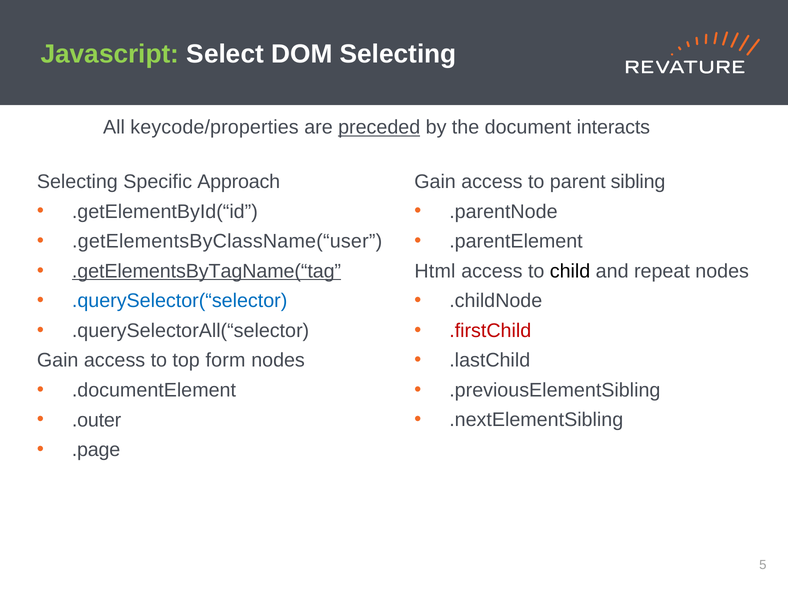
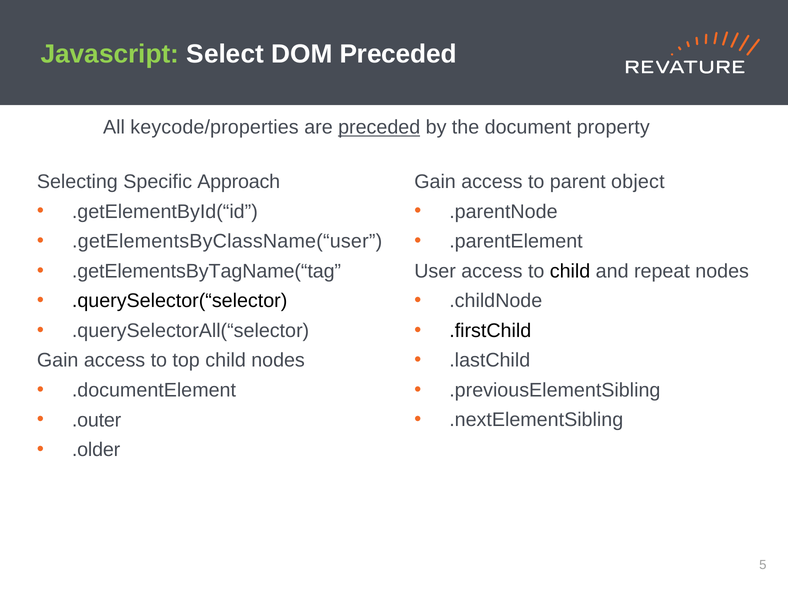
DOM Selecting: Selecting -> Preceded (398, 54)
interacts: interacts -> property (613, 127)
sibling: sibling -> object (638, 182)
.getElementsByTagName(“tag underline: present -> none (206, 271)
Html: Html -> User (435, 271)
.querySelector(“selector colour: blue -> black (180, 301)
.firstChild colour: red -> black (490, 331)
top form: form -> child (226, 360)
.page: .page -> .older (96, 450)
